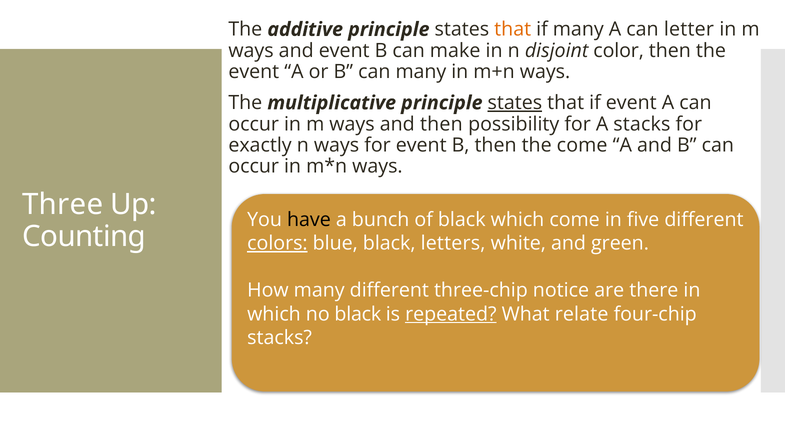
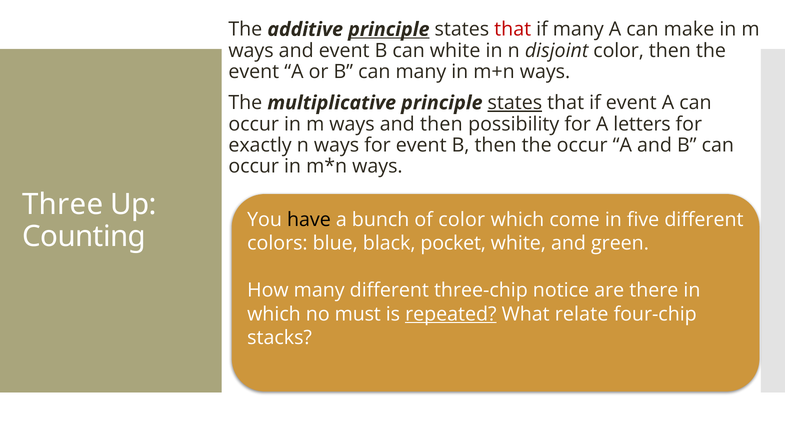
principle underline: none -> present (389, 29)
that colour: orange -> red (513, 29)
letter: letter -> make (689, 29)
can make: make -> white (455, 51)
A stacks: stacks -> letters (642, 124)
the come: come -> occur (582, 145)
of black: black -> color (462, 220)
colors underline: present -> none (277, 243)
letters: letters -> pocket (453, 243)
no black: black -> must (358, 314)
